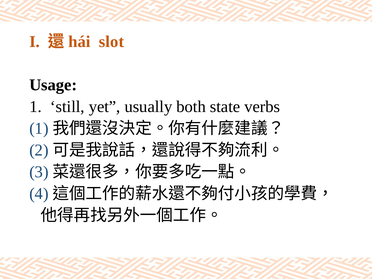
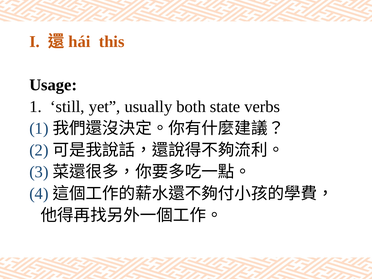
slot: slot -> this (112, 42)
